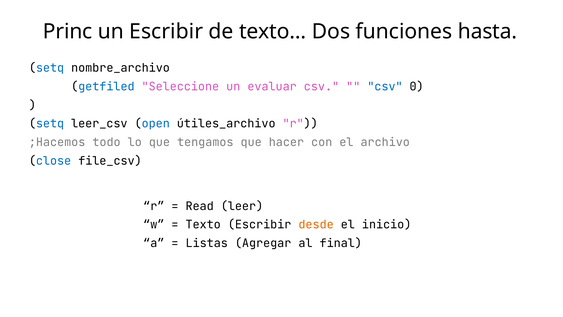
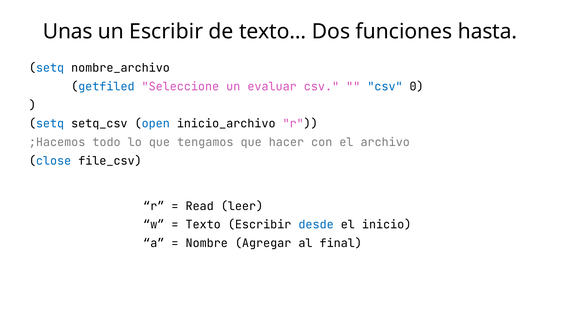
Princ: Princ -> Unas (68, 31)
leer_csv: leer_csv -> setq_csv (99, 124)
útiles_archivo: útiles_archivo -> inicio_archivo (226, 124)
desde colour: orange -> blue (316, 225)
Listas: Listas -> Nombre (207, 243)
